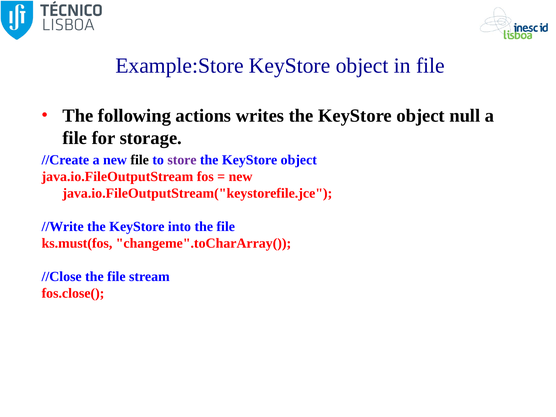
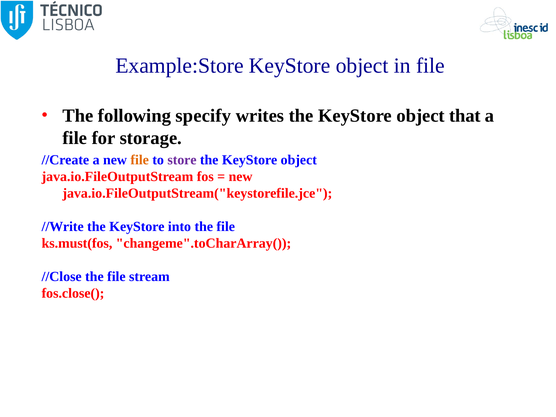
actions: actions -> specify (203, 116)
null: null -> that (465, 116)
file colour: black -> orange (140, 160)
